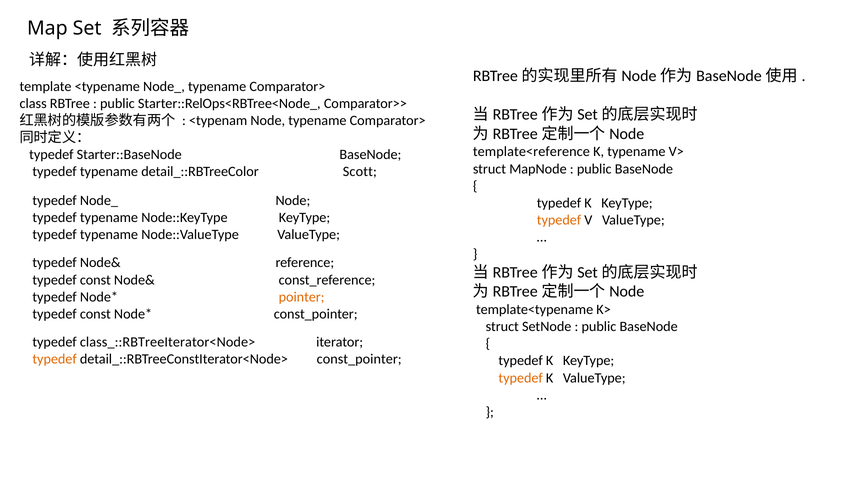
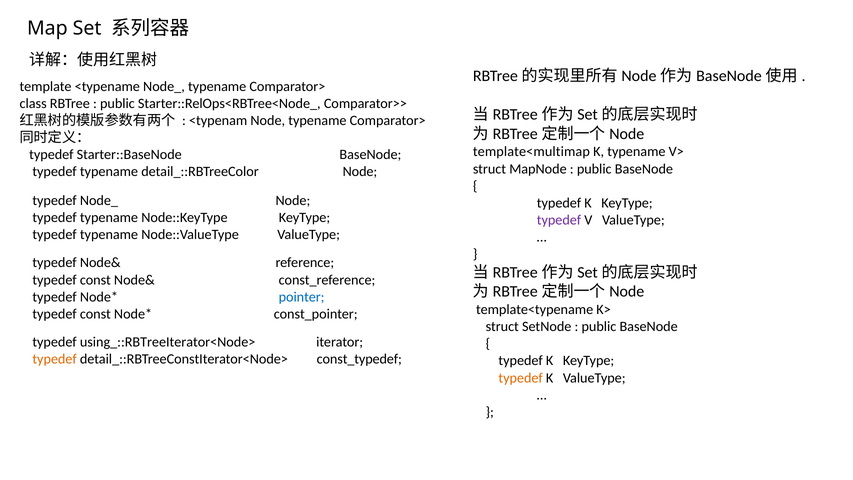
template<reference: template<reference -> template<multimap (531, 152)
detail_::RBTreeColor Scott: Scott -> Node (360, 172)
typedef colour: orange -> purple (559, 220)
pointer colour: orange -> blue (302, 297)
class_::RBTreeIterator<Node>: class_::RBTreeIterator<Node> -> using_::RBTreeIterator<Node> (168, 342)
detail_::RBTreeConstIterator<Node> const_pointer: const_pointer -> const_typedef (359, 359)
